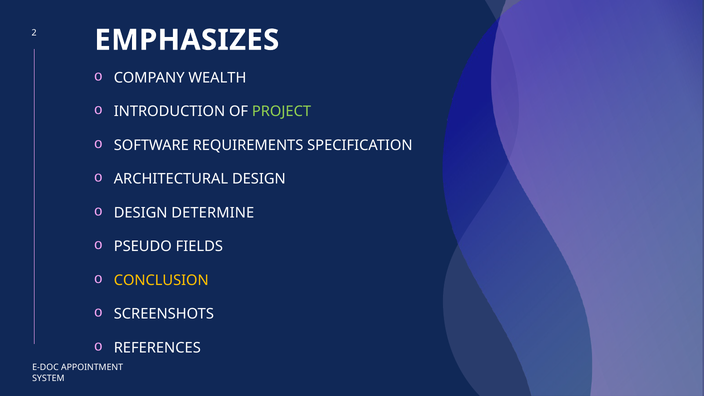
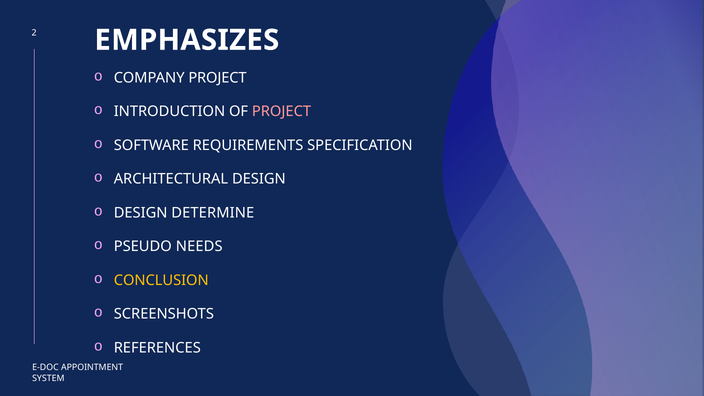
COMPANY WEALTH: WEALTH -> PROJECT (217, 78)
PROJECT colour: light green -> pink (282, 112)
FIELDS: FIELDS -> NEEDS (199, 247)
